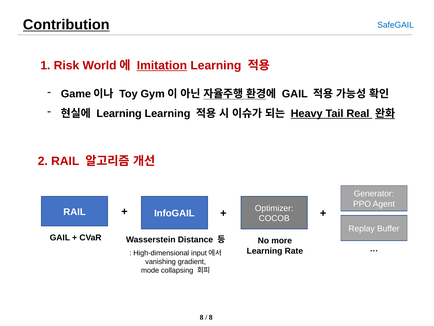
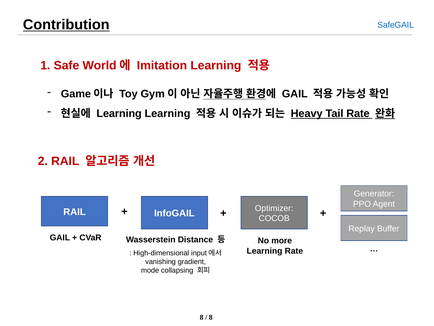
Risk: Risk -> Safe (66, 65)
Imitation underline: present -> none (162, 65)
Tail Real: Real -> Rate (358, 113)
